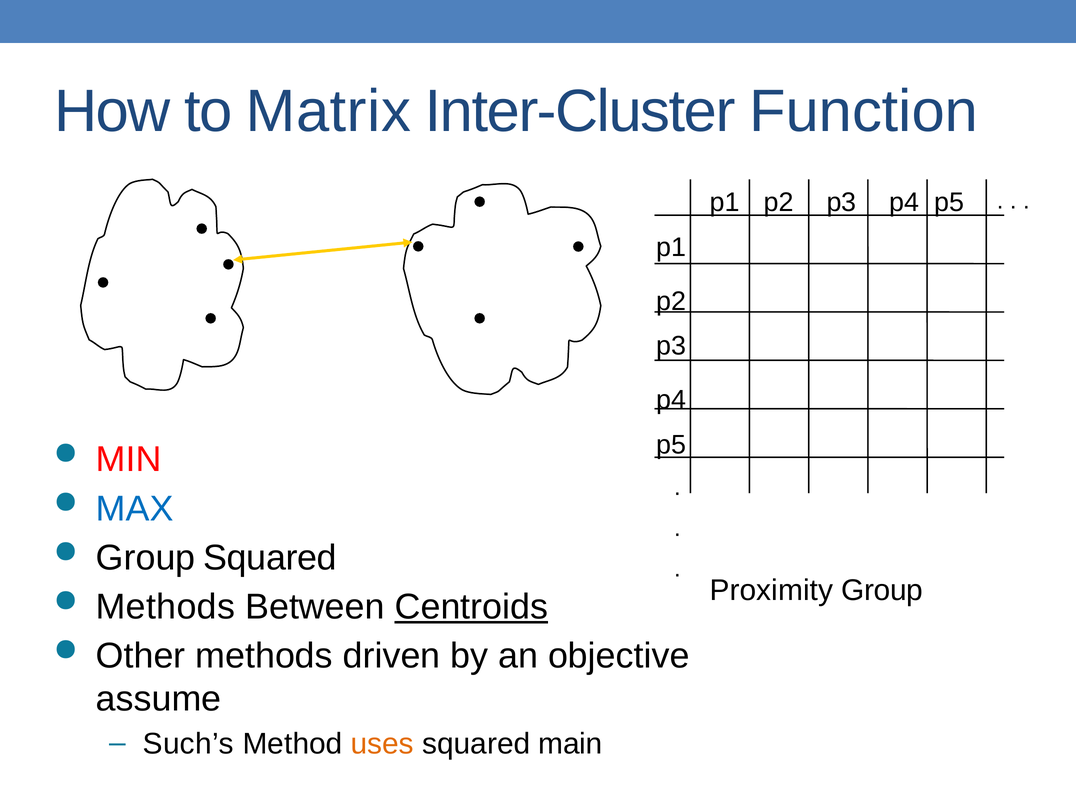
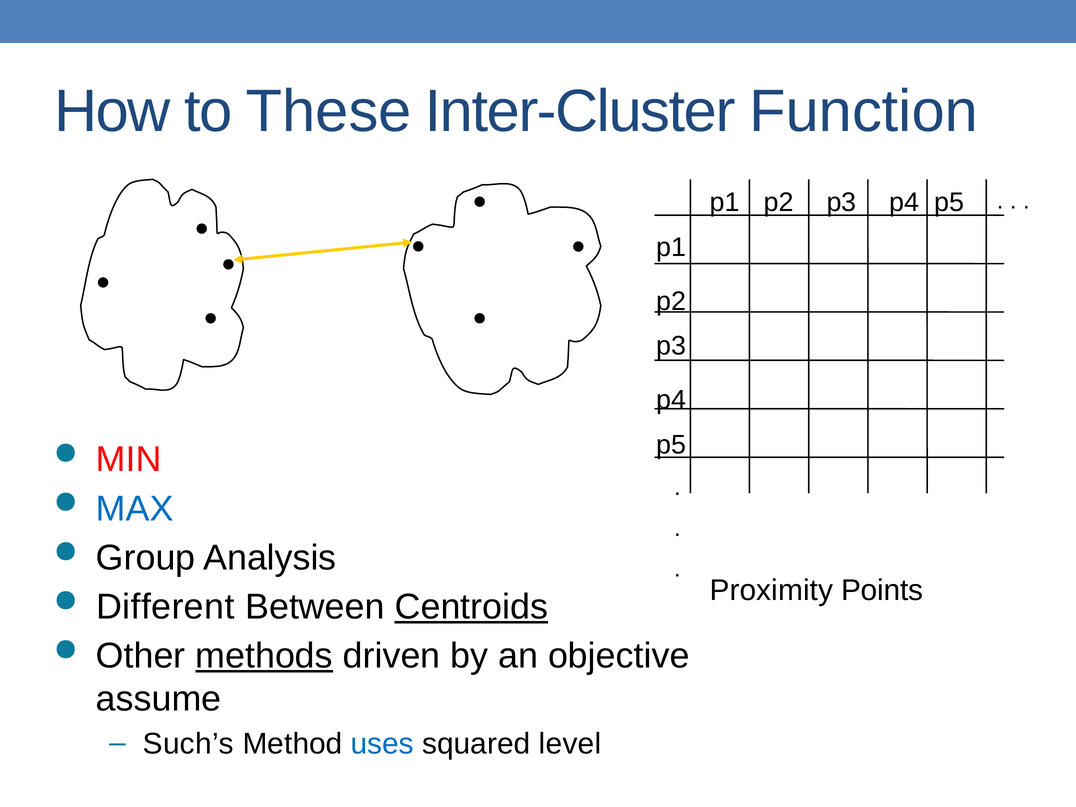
Matrix: Matrix -> These (329, 112)
Group Squared: Squared -> Analysis (270, 558)
Proximity Group: Group -> Points (882, 590)
Methods: Methods -> Different (165, 607)
methods underline: none -> present (264, 656)
uses colour: orange -> blue (382, 744)
main: main -> level (570, 744)
